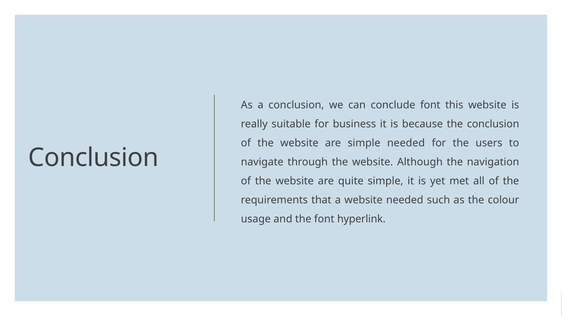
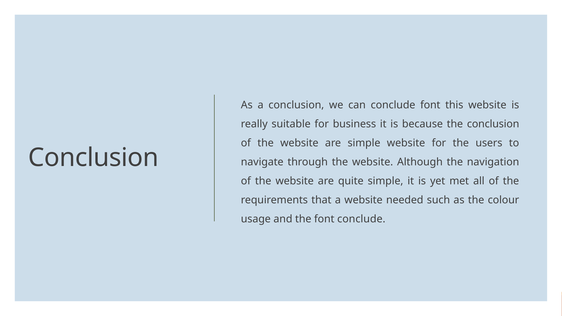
simple needed: needed -> website (406, 143)
font hyperlink: hyperlink -> conclude (361, 219)
